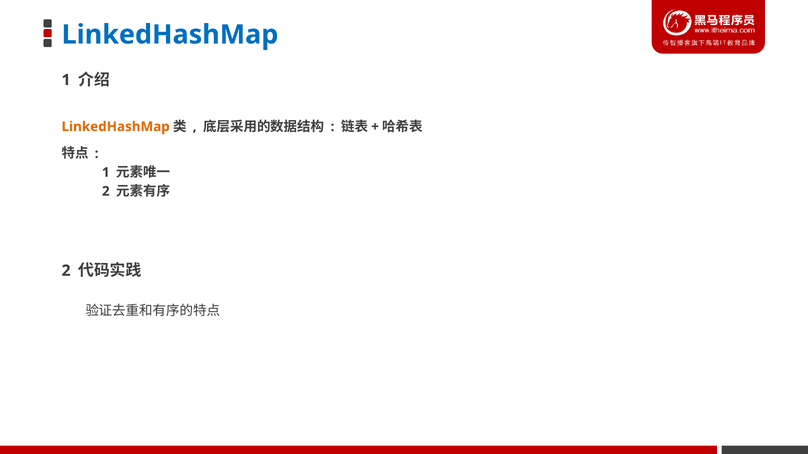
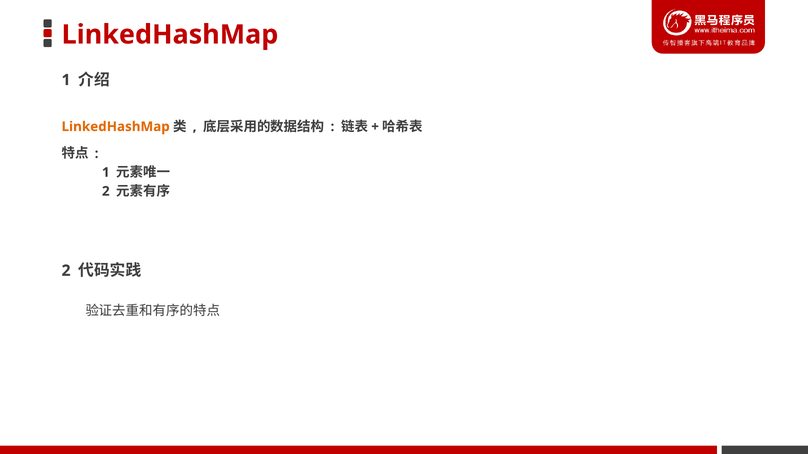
LinkedHashMap colour: blue -> red (170, 35)
